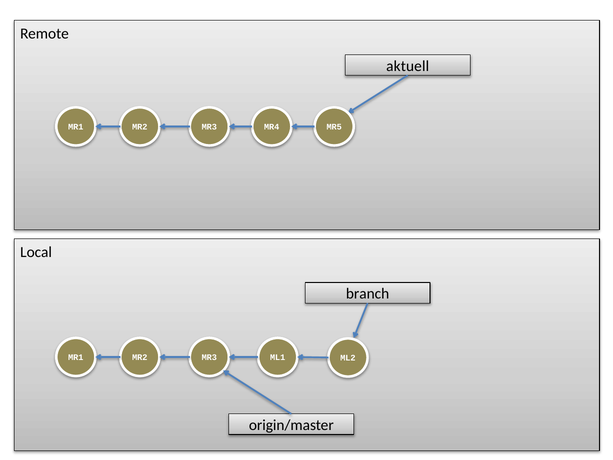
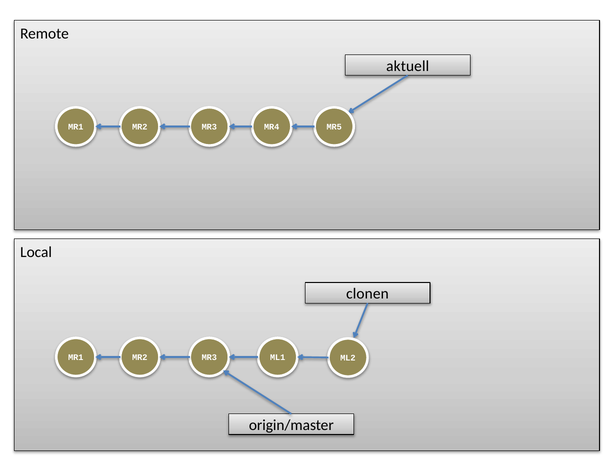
branch: branch -> clonen (367, 294)
